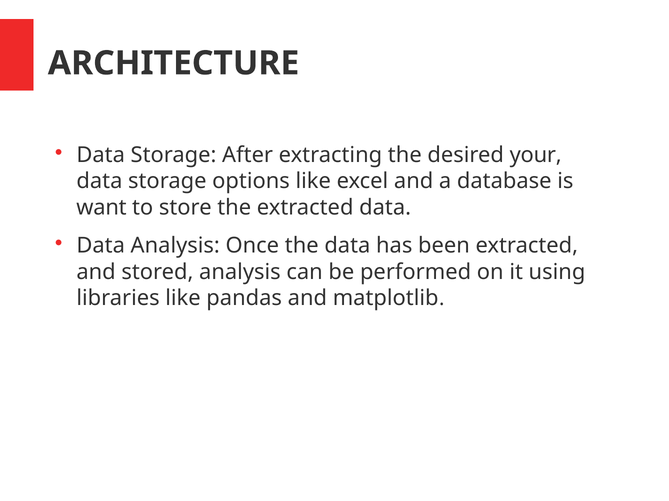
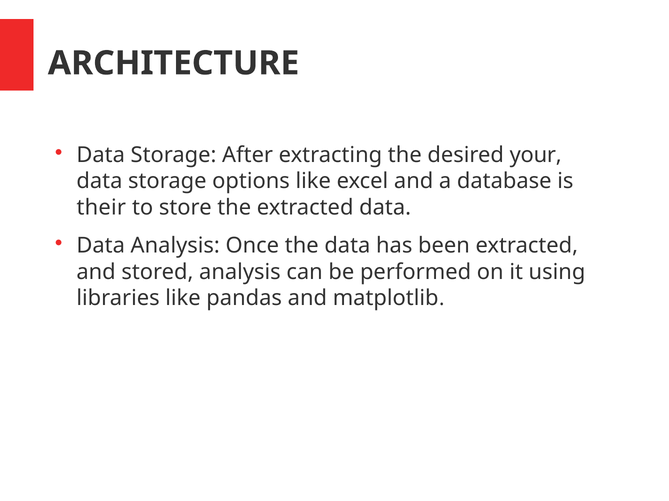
want: want -> their (101, 208)
